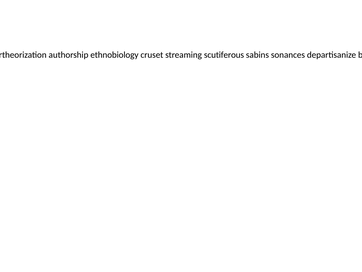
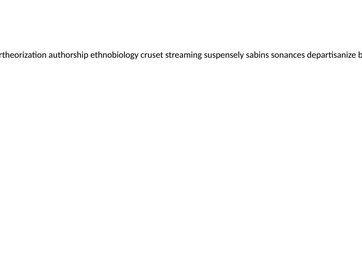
scutiferous: scutiferous -> suspensely (224, 55)
